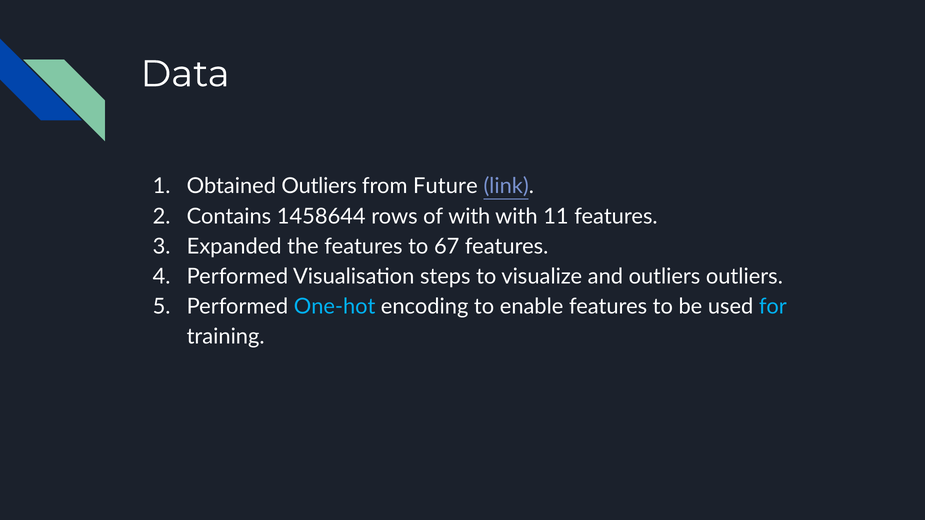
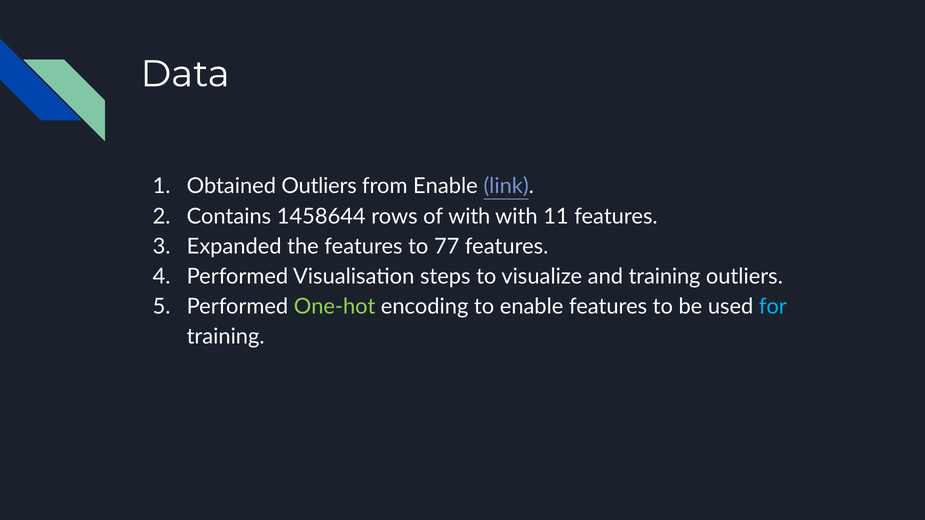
from Future: Future -> Enable (445, 186)
67: 67 -> 77 (447, 247)
and outliers: outliers -> training (665, 277)
One-hot colour: light blue -> light green (335, 307)
